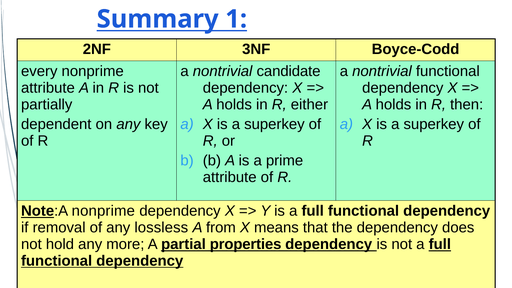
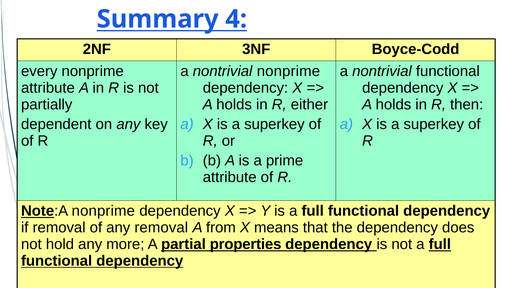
1: 1 -> 4 (236, 19)
nontrivial candidate: candidate -> nonprime (288, 71)
any lossless: lossless -> removal (161, 228)
